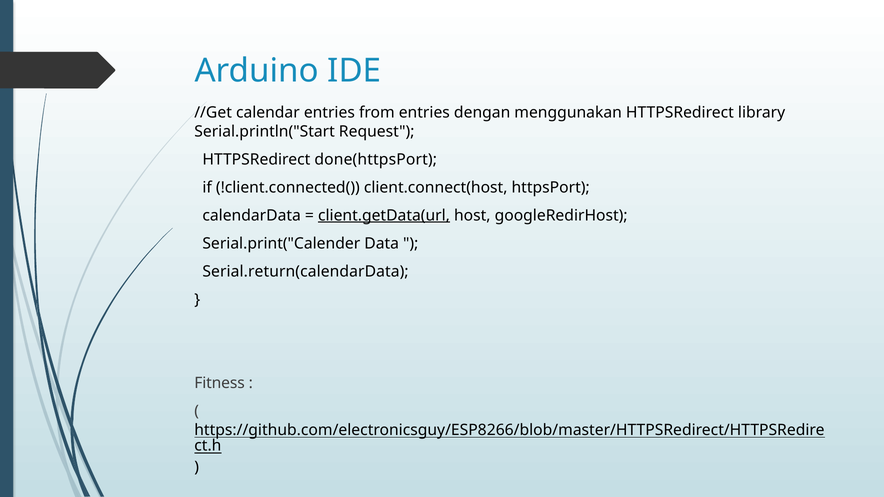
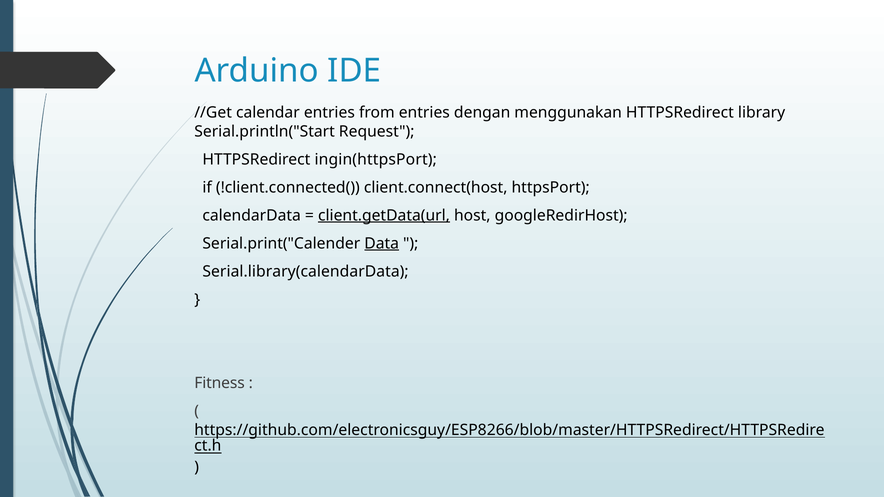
done(httpsPort: done(httpsPort -> ingin(httpsPort (376, 159)
Data underline: none -> present (382, 243)
Serial.return(calendarData: Serial.return(calendarData -> Serial.library(calendarData (306, 271)
